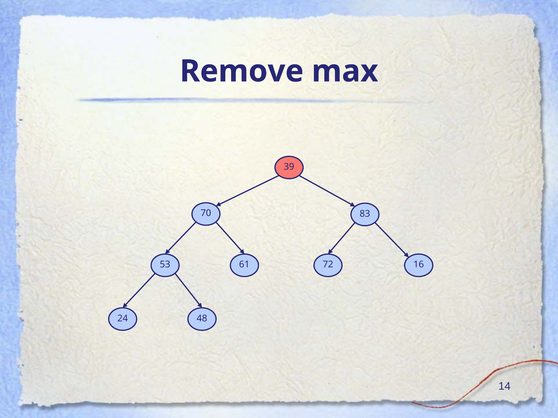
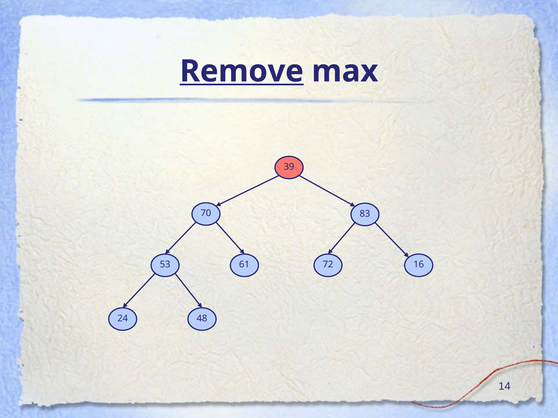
Remove underline: none -> present (242, 71)
